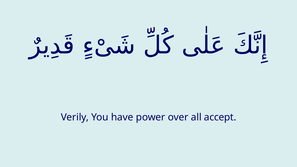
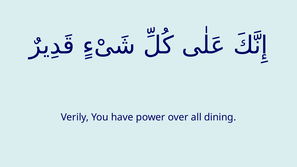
accept: accept -> dining (220, 117)
